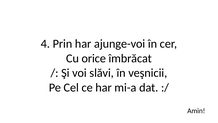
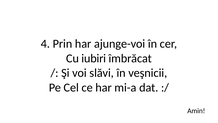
orice: orice -> iubiri (94, 58)
